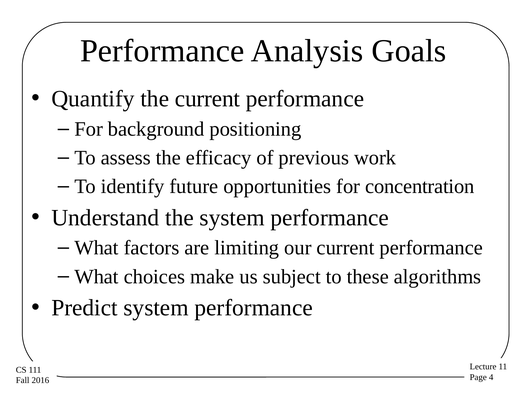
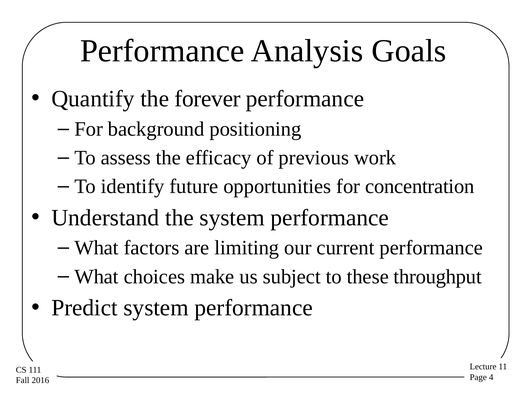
the current: current -> forever (208, 99)
algorithms: algorithms -> throughput (438, 277)
